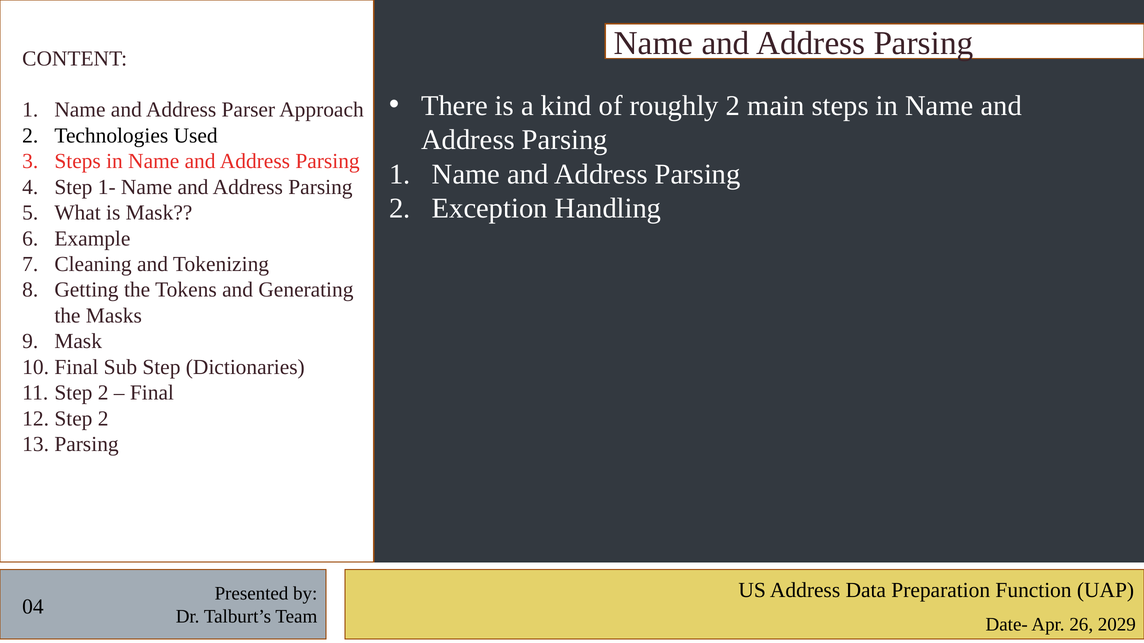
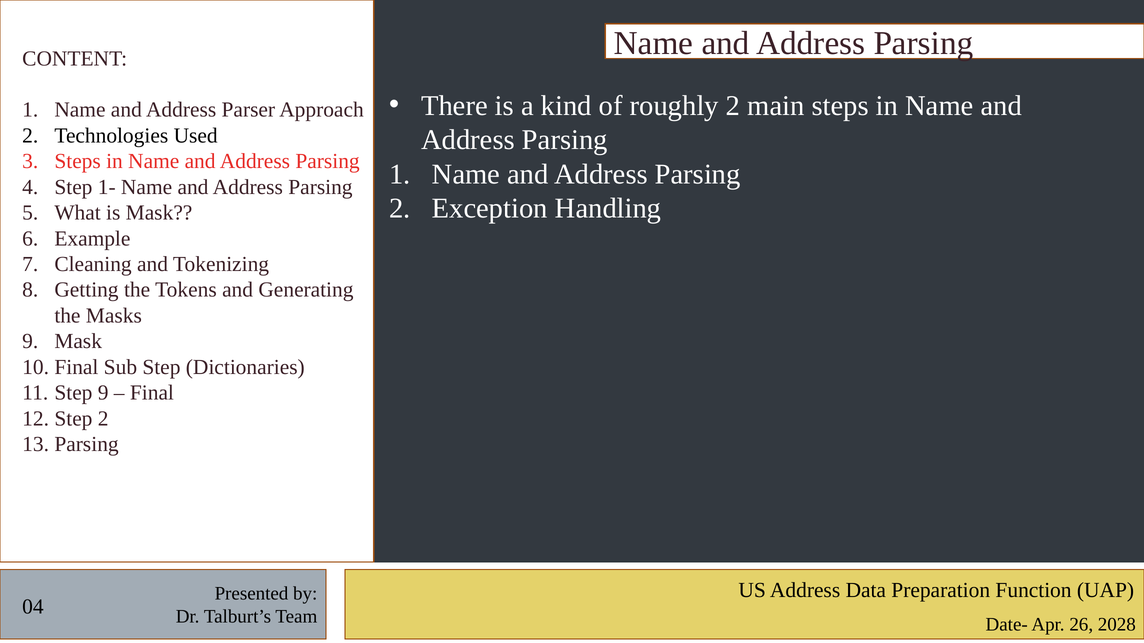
2: 2 -> 9 (103, 393)
2029: 2029 -> 2028 (1117, 625)
